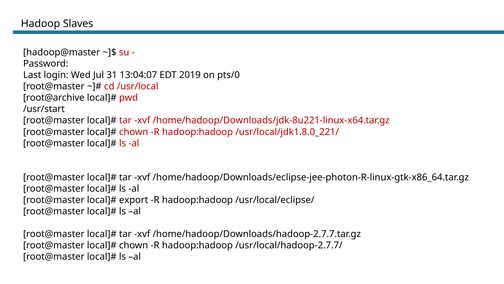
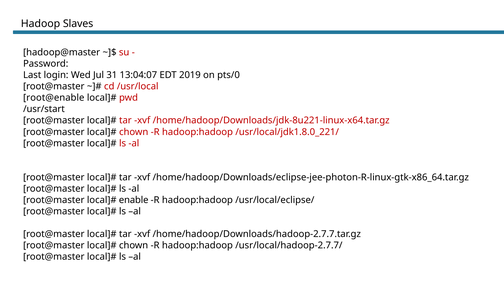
root@archive: root@archive -> root@enable (54, 98)
export: export -> enable (134, 200)
